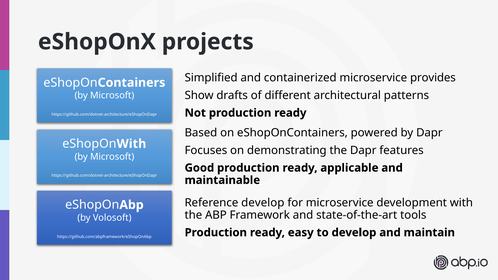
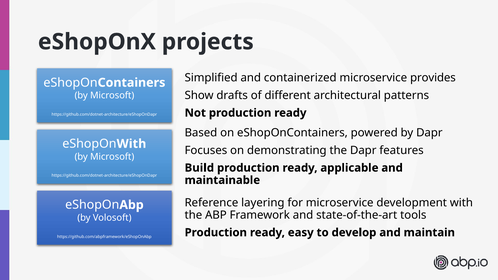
Good: Good -> Build (199, 168)
Reference develop: develop -> layering (263, 203)
